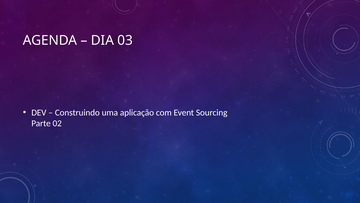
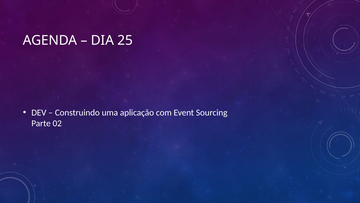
03: 03 -> 25 (125, 40)
